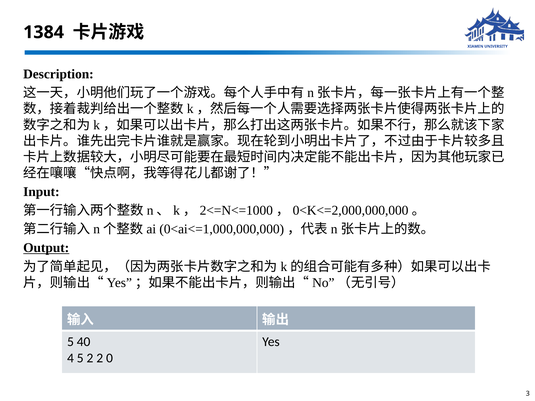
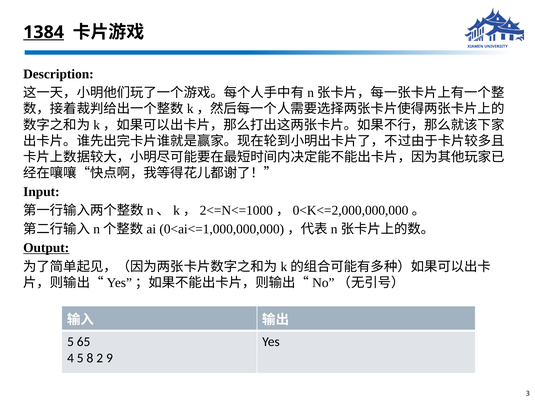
1384 underline: none -> present (44, 32)
40: 40 -> 65 (84, 342)
5 2: 2 -> 8 (90, 358)
0: 0 -> 9 (110, 358)
